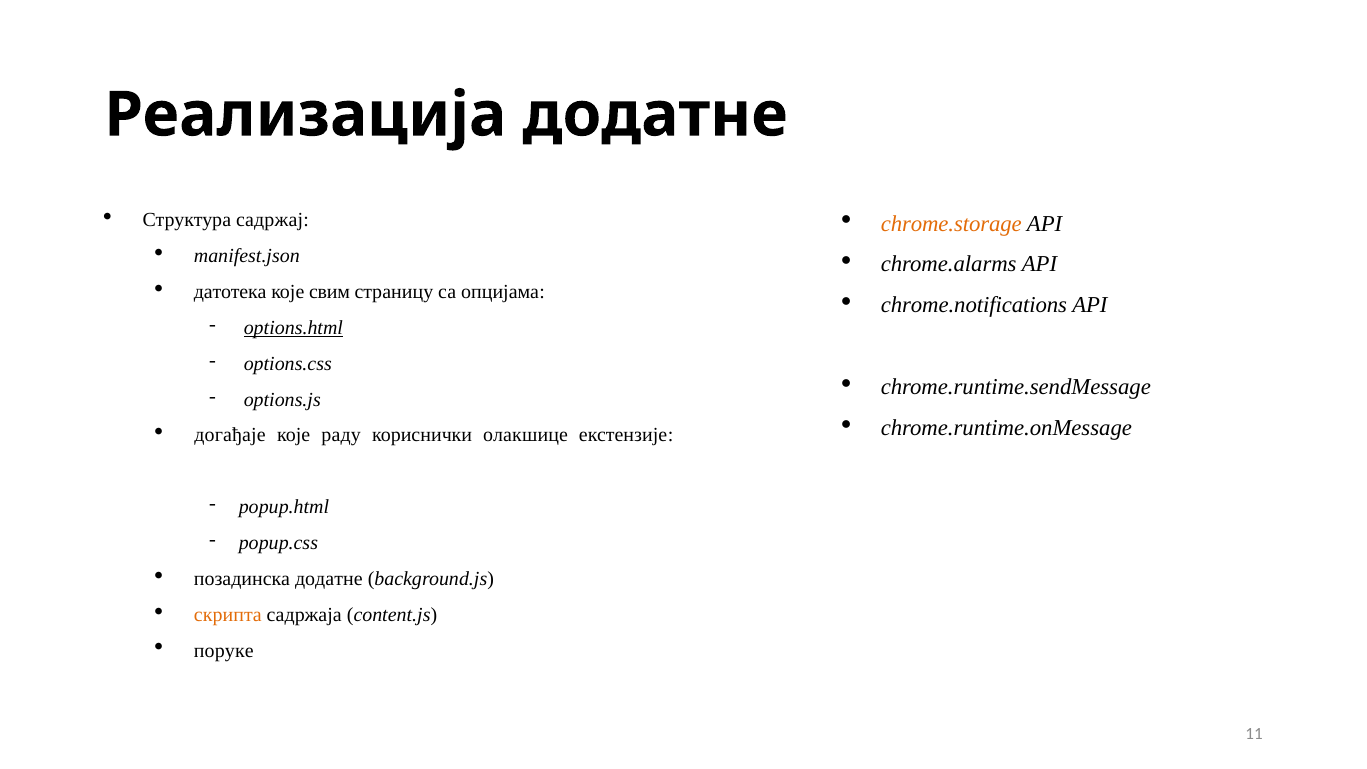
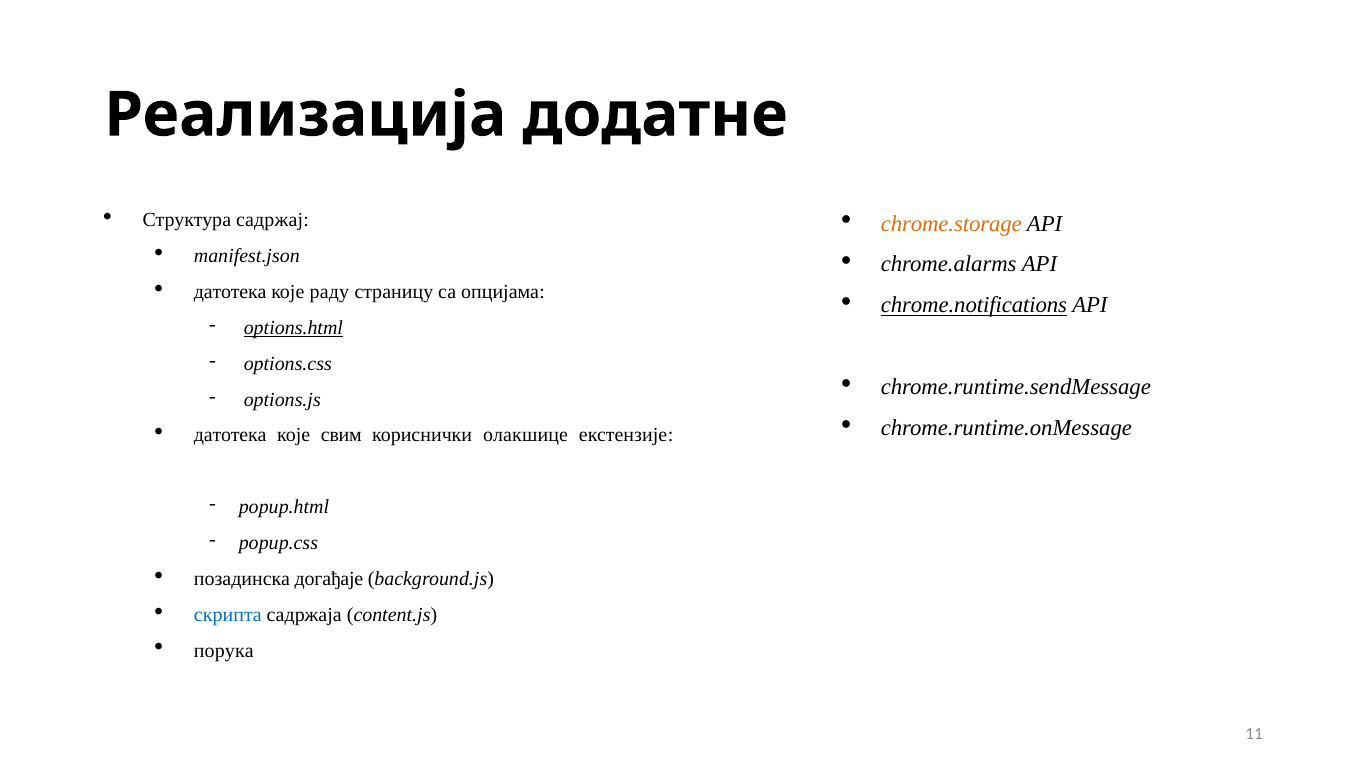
свим: свим -> раду (329, 292)
chrome.notifications underline: none -> present (974, 305)
догађаје: догађаје -> датотека (230, 435)
раду: раду -> свим (341, 435)
позадинска додатне: додатне -> догађаје (329, 579)
скрипта colour: orange -> blue (228, 615)
поруке: поруке -> порука (224, 651)
